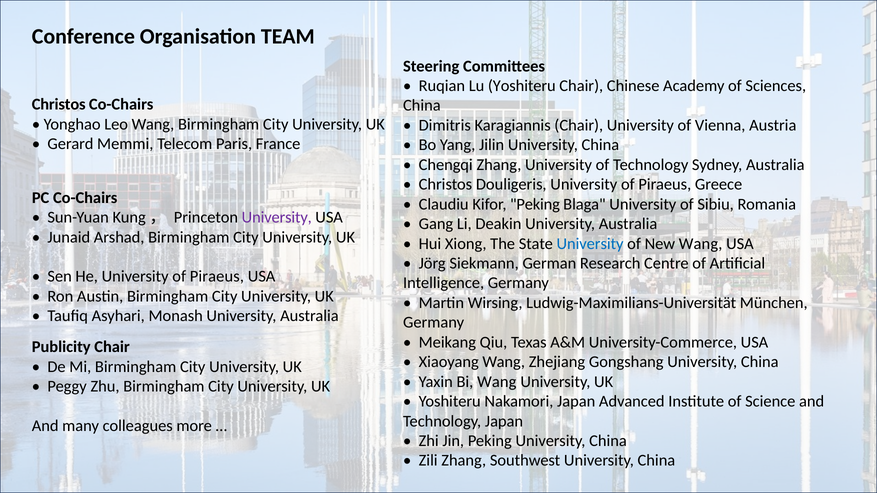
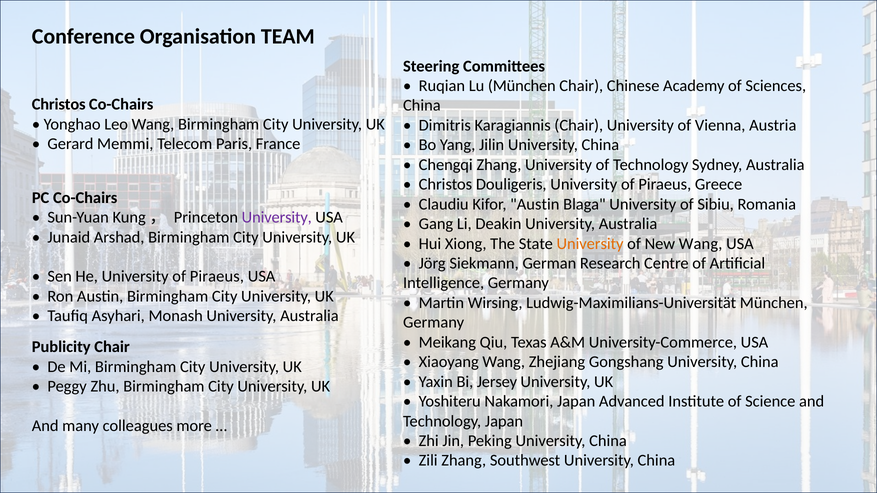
Lu Yoshiteru: Yoshiteru -> München (522, 86)
Kifor Peking: Peking -> Austin (535, 204)
University colour: blue -> orange (590, 244)
Bi Wang: Wang -> Jersey (497, 382)
